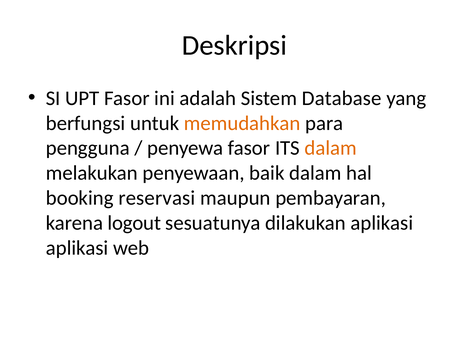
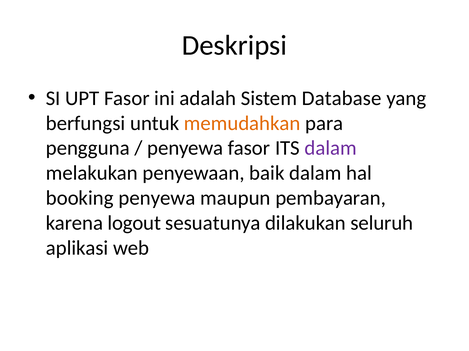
dalam colour: orange -> purple (331, 148)
booking reservasi: reservasi -> penyewa (157, 198)
dilakukan aplikasi: aplikasi -> seluruh (382, 223)
